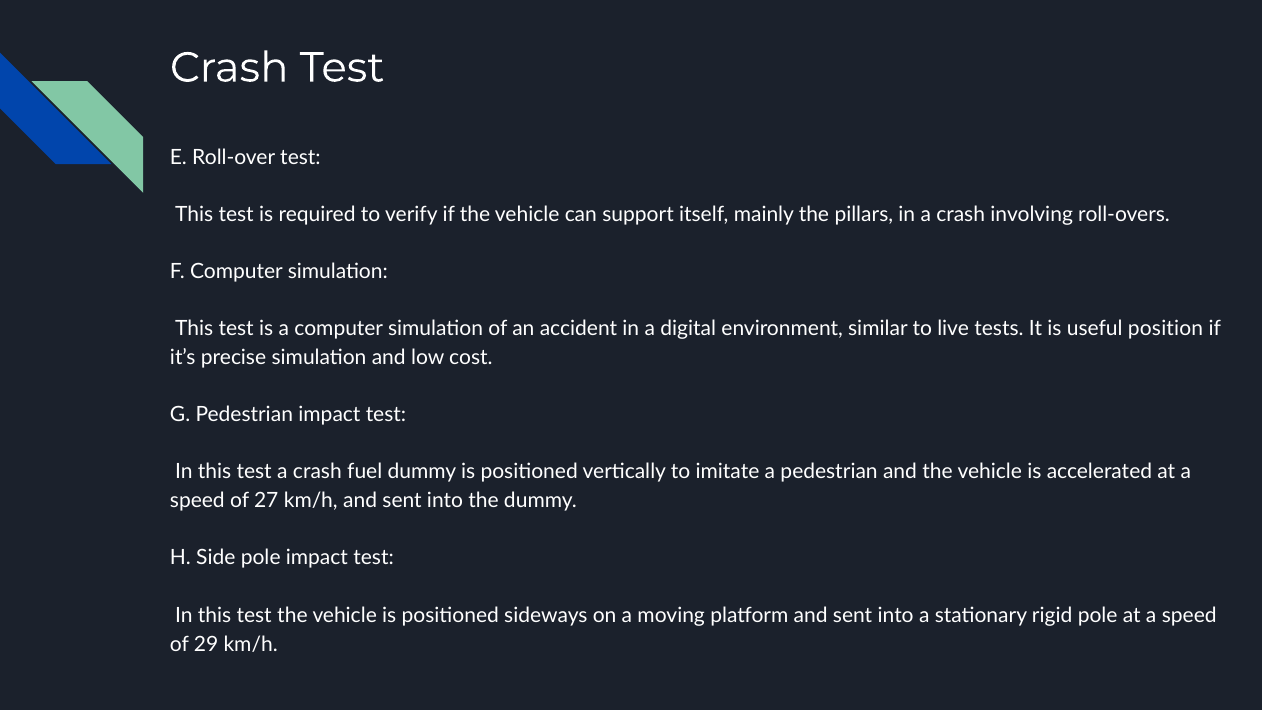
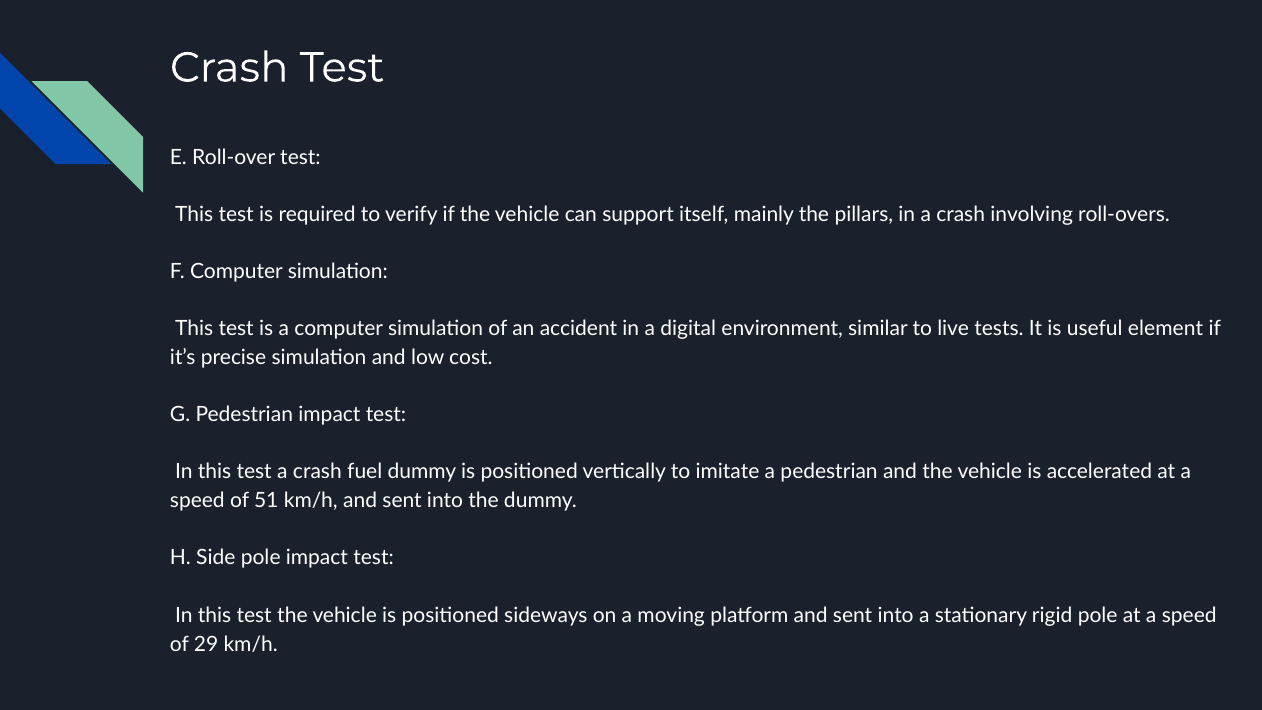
position: position -> element (1166, 329)
27: 27 -> 51 (266, 501)
